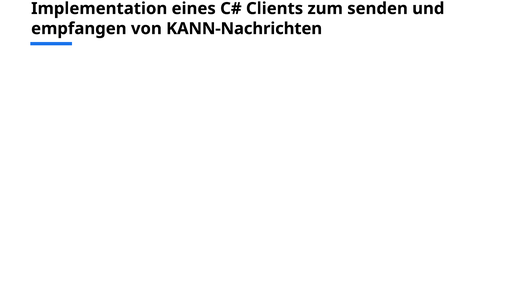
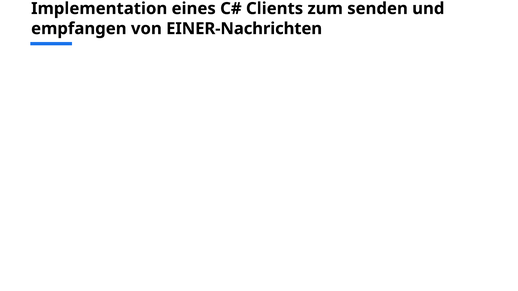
KANN-Nachrichten: KANN-Nachrichten -> EINER-Nachrichten (244, 29)
